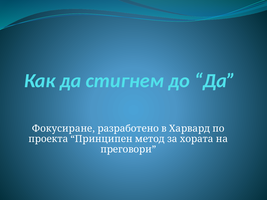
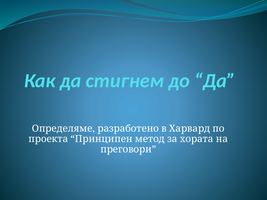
Фокусиране: Фокусиране -> Определяме (63, 129)
